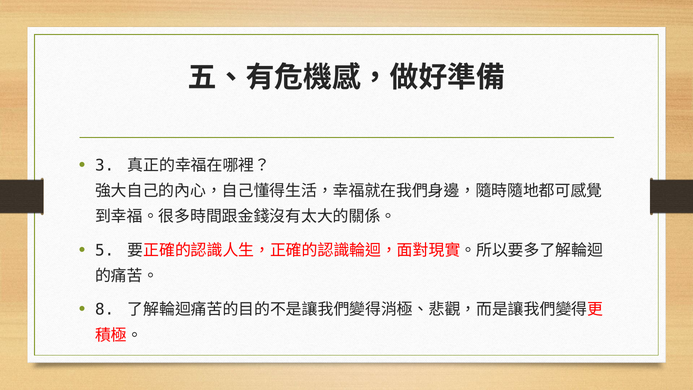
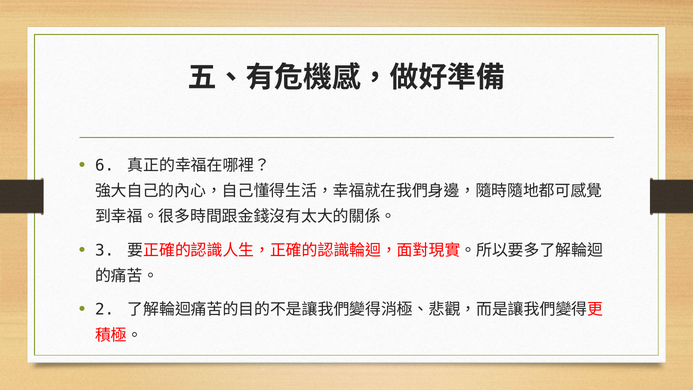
3: 3 -> 6 (105, 165)
5: 5 -> 3 (105, 250)
8: 8 -> 2 (105, 310)
